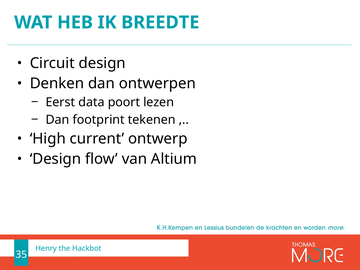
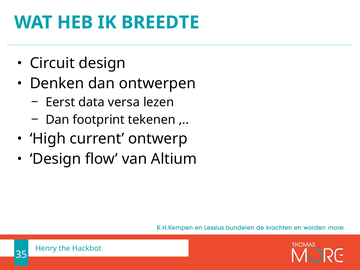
poort: poort -> versa (124, 102)
